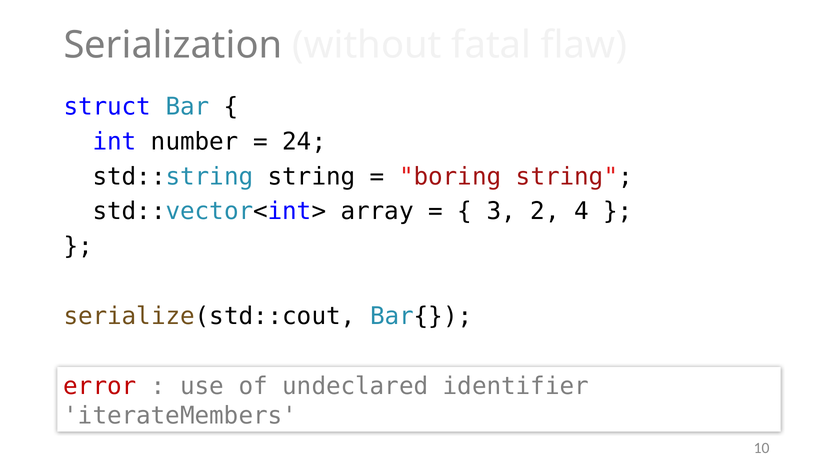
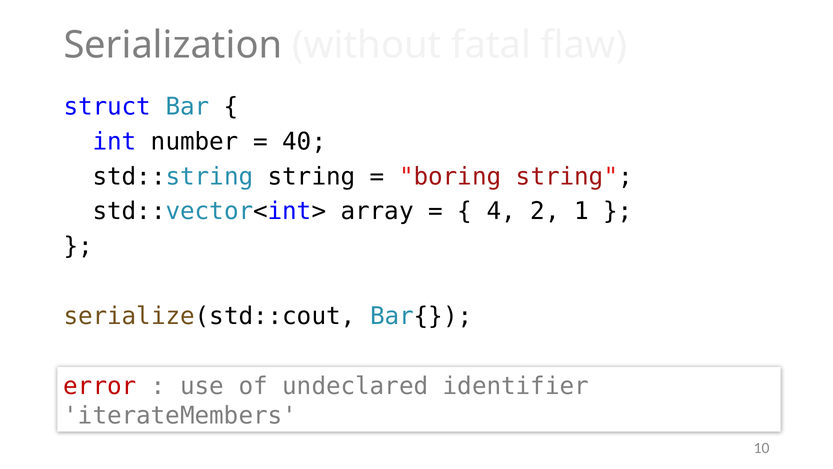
24: 24 -> 40 (304, 142)
3: 3 -> 4 (501, 211)
4: 4 -> 1 (582, 211)
